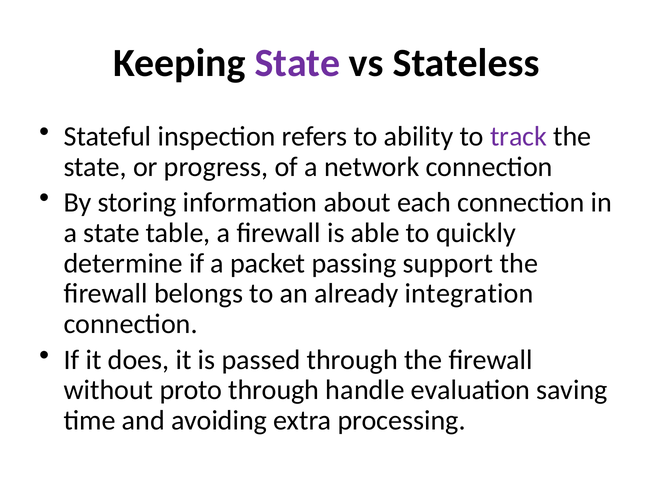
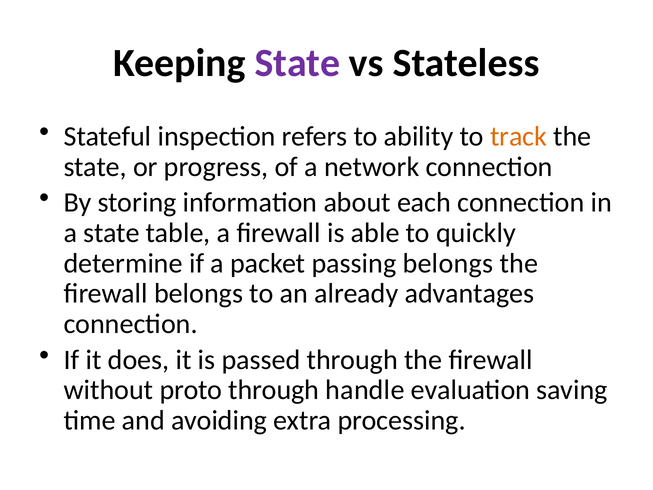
track colour: purple -> orange (518, 136)
passing support: support -> belongs (448, 263)
integration: integration -> advantages (469, 294)
